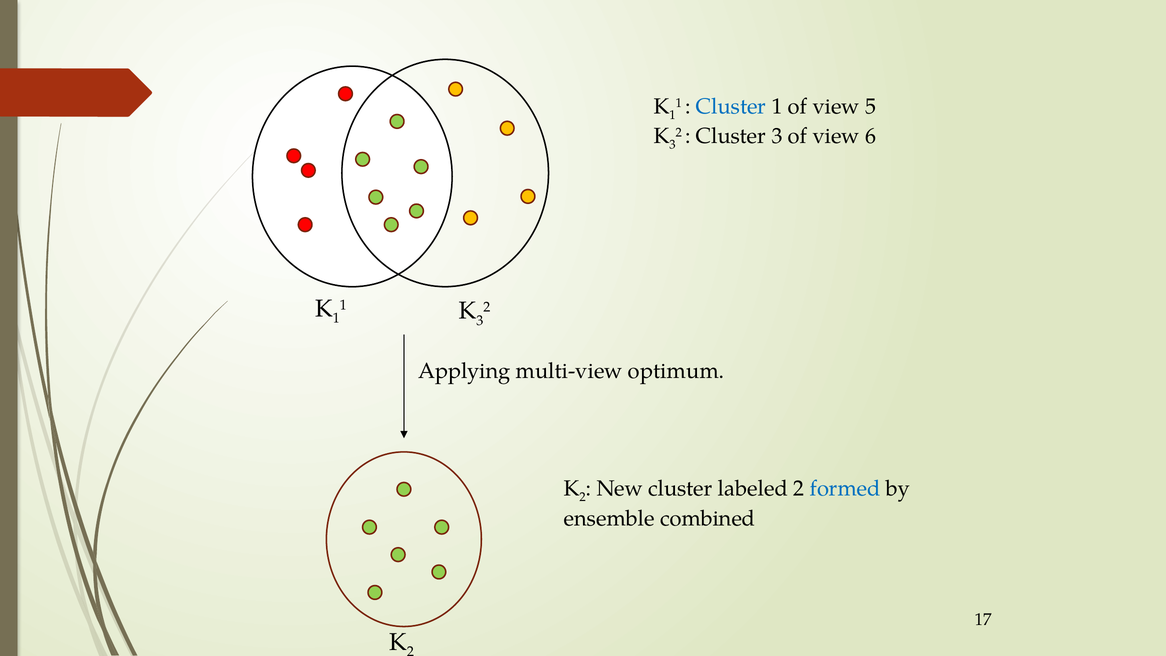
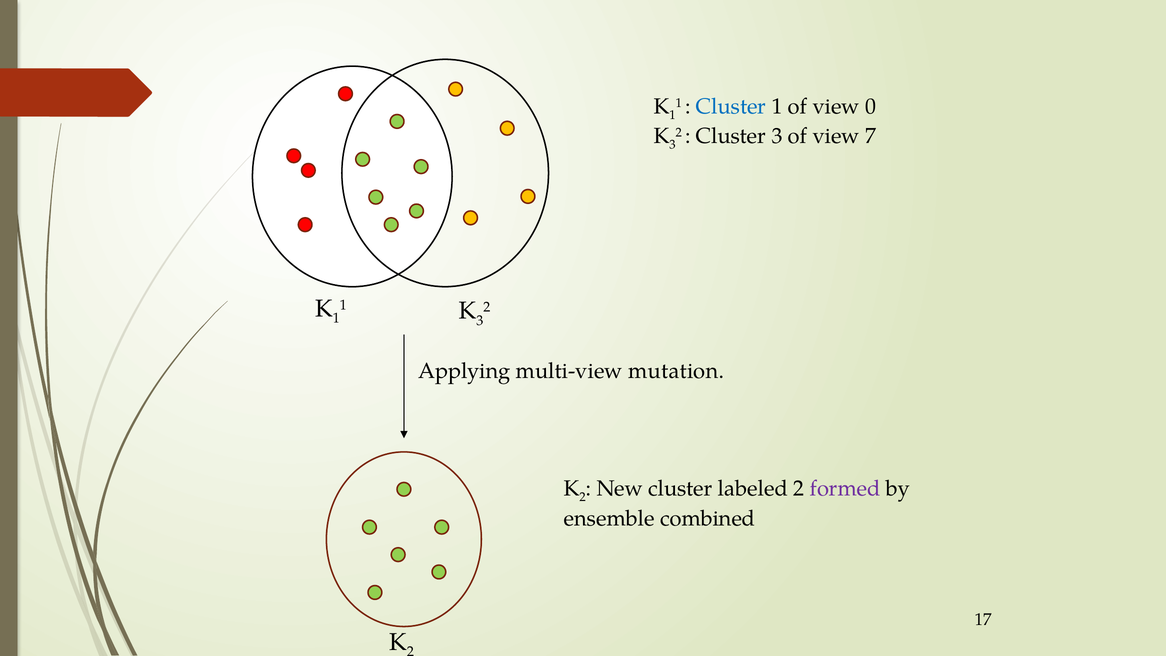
5: 5 -> 0 (871, 106)
6: 6 -> 7 (871, 136)
optimum: optimum -> mutation (676, 371)
formed colour: blue -> purple (845, 489)
